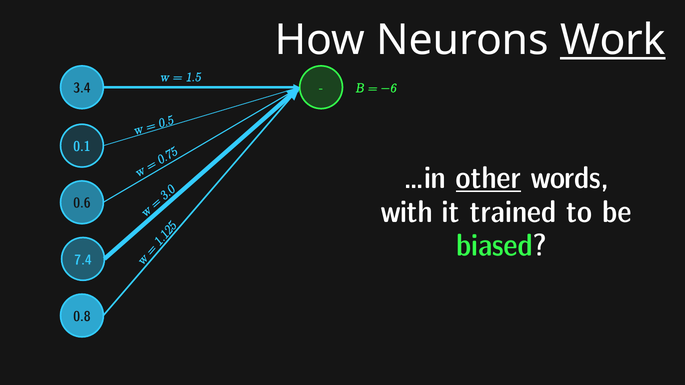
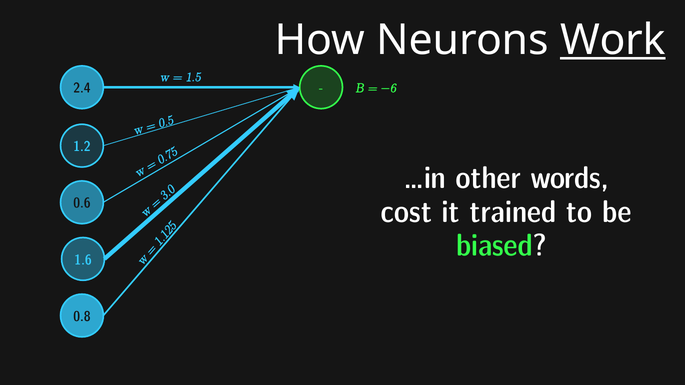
3.4: 3.4 -> 2.4 (82, 88)
0.1: 0.1 -> 1.2 (82, 147)
other underline: present -> none (488, 178)
with: with -> cost (406, 212)
7.4: 7.4 -> 1.6 (83, 260)
